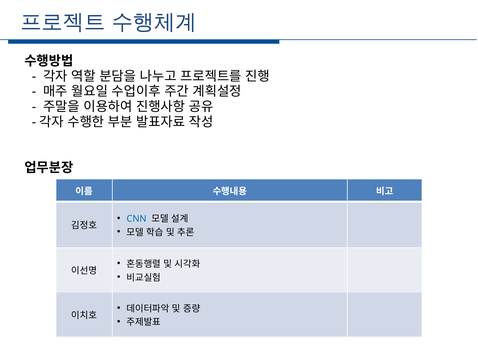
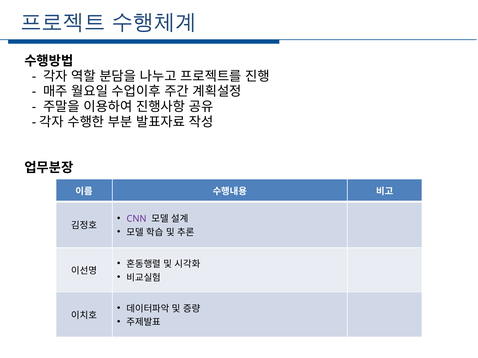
CNN colour: blue -> purple (137, 219)
